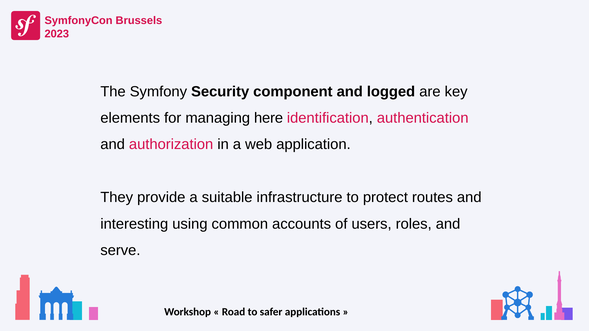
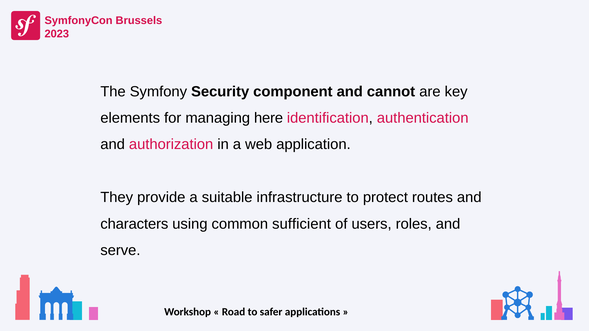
logged: logged -> cannot (391, 92)
interesting: interesting -> characters (134, 224)
accounts: accounts -> sufficient (302, 224)
